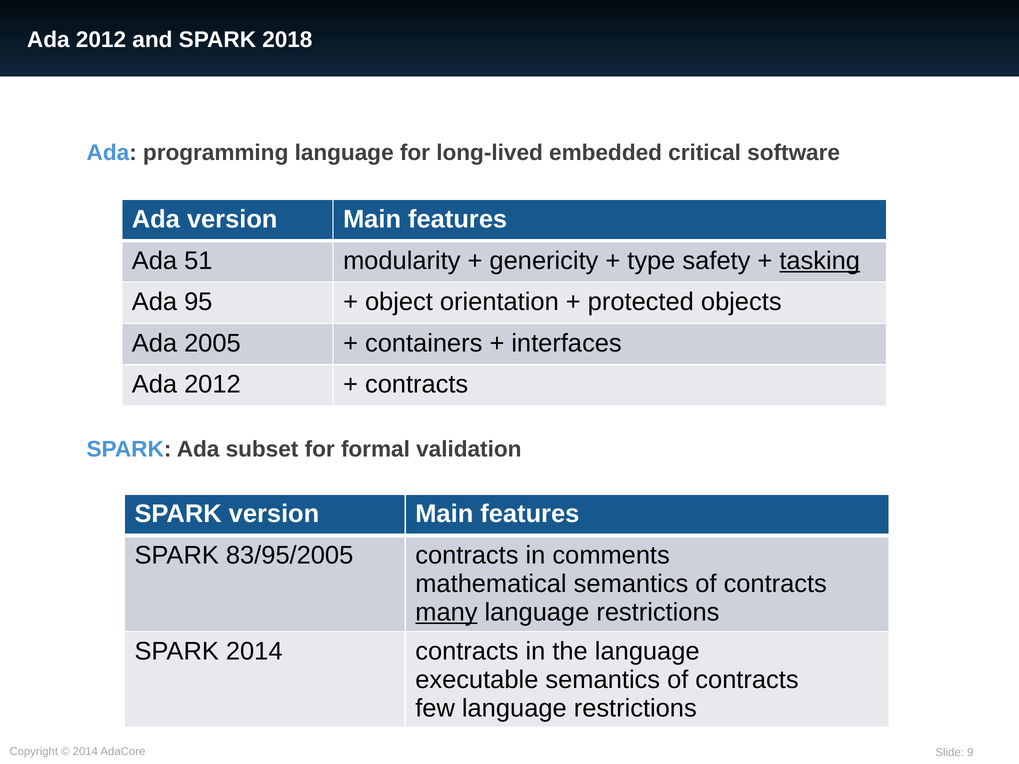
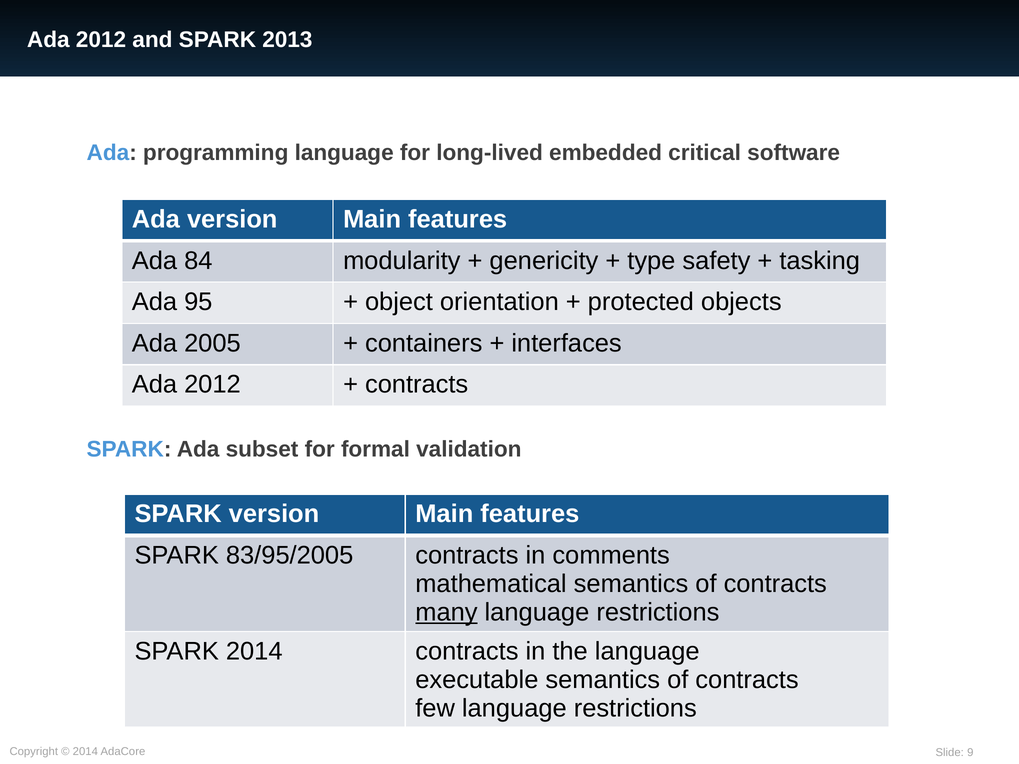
2018: 2018 -> 2013 (287, 40)
51: 51 -> 84 (198, 261)
tasking underline: present -> none (820, 261)
